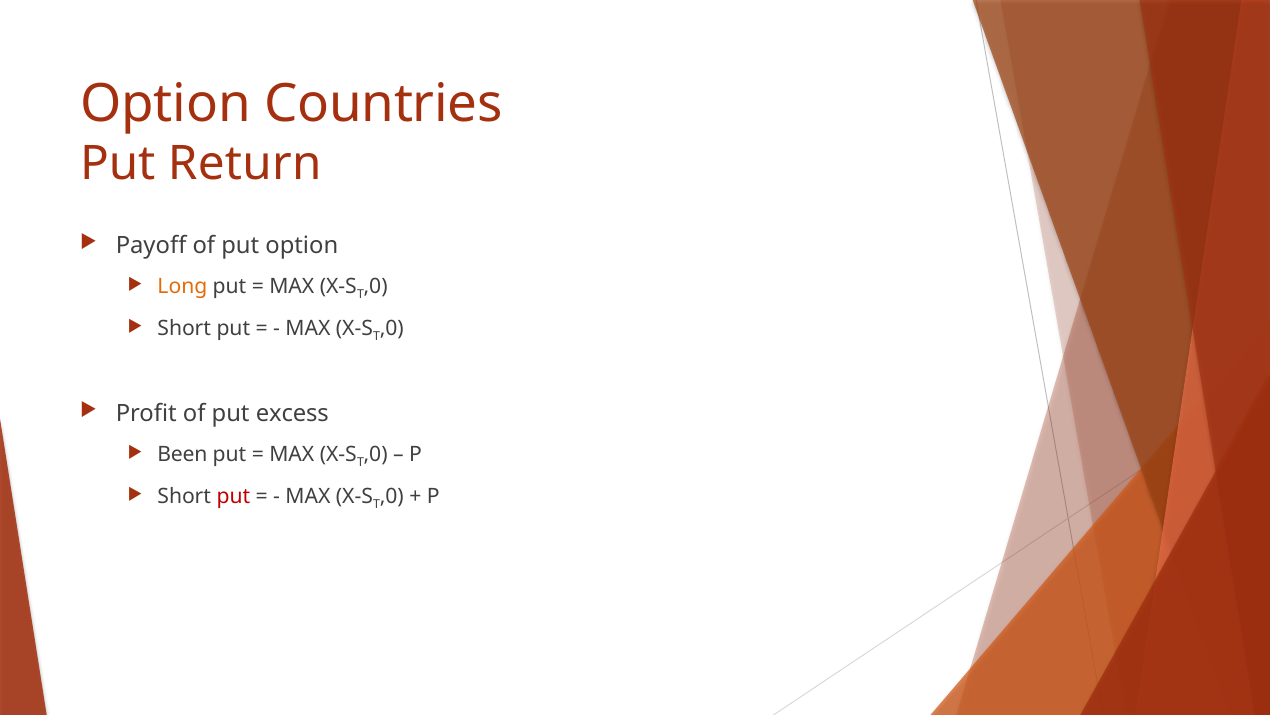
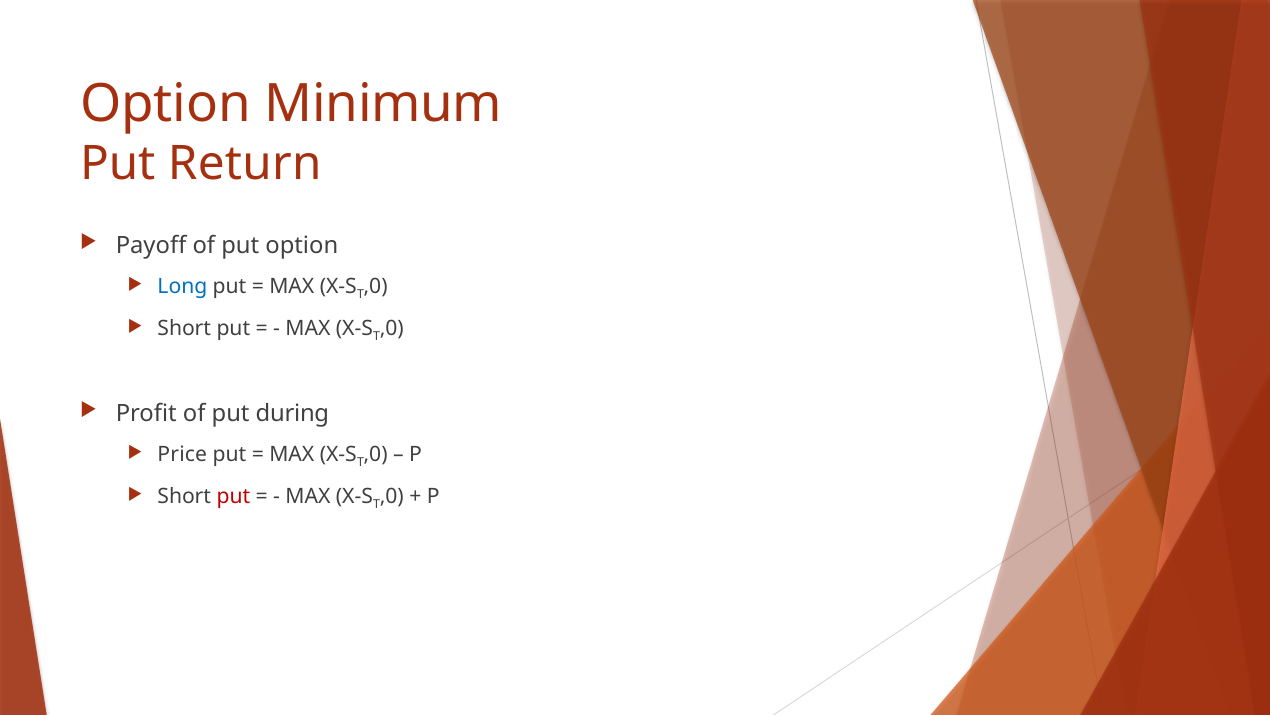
Countries: Countries -> Minimum (384, 104)
Long colour: orange -> blue (182, 286)
excess: excess -> during (292, 414)
Been: Been -> Price (182, 454)
